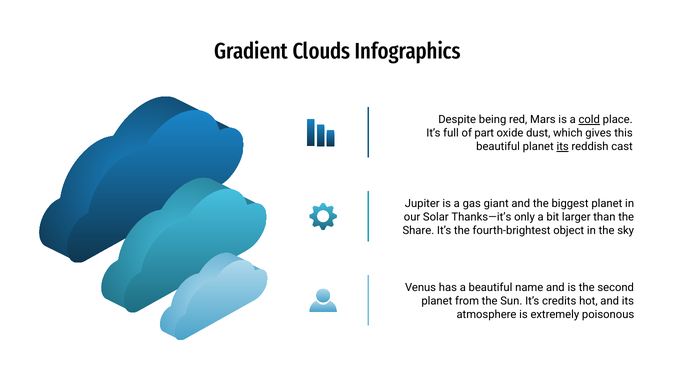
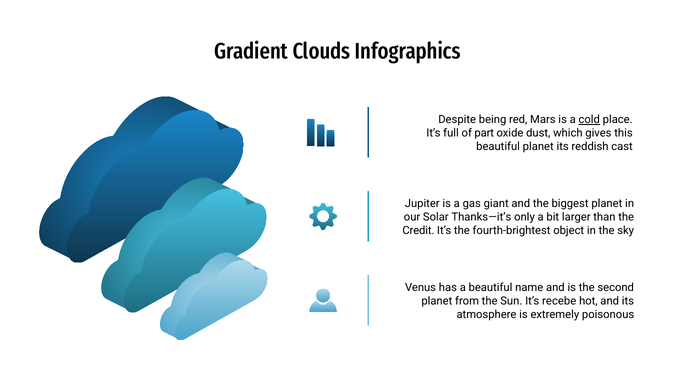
its underline: present -> none (563, 147)
Share: Share -> Credit (418, 230)
credits: credits -> recebe (559, 301)
